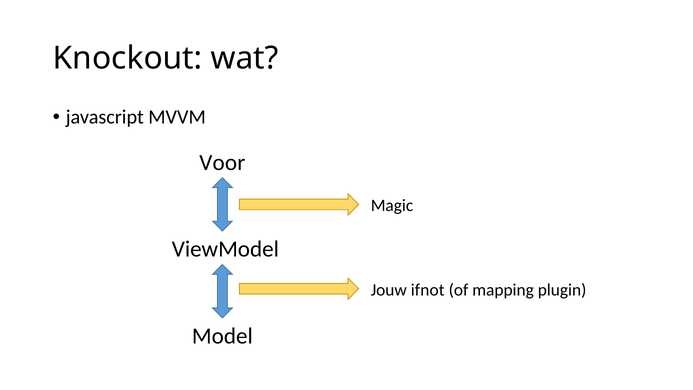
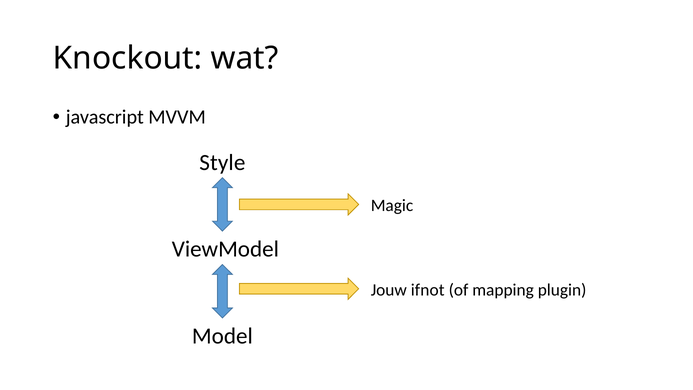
Voor: Voor -> Style (222, 162)
